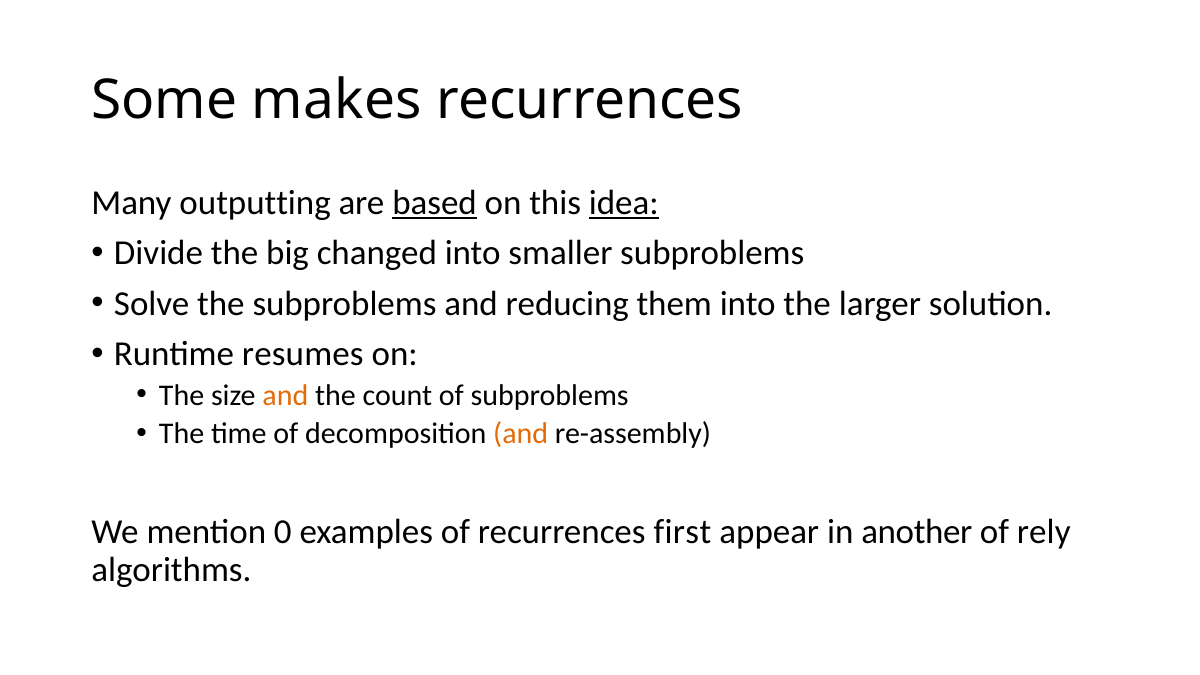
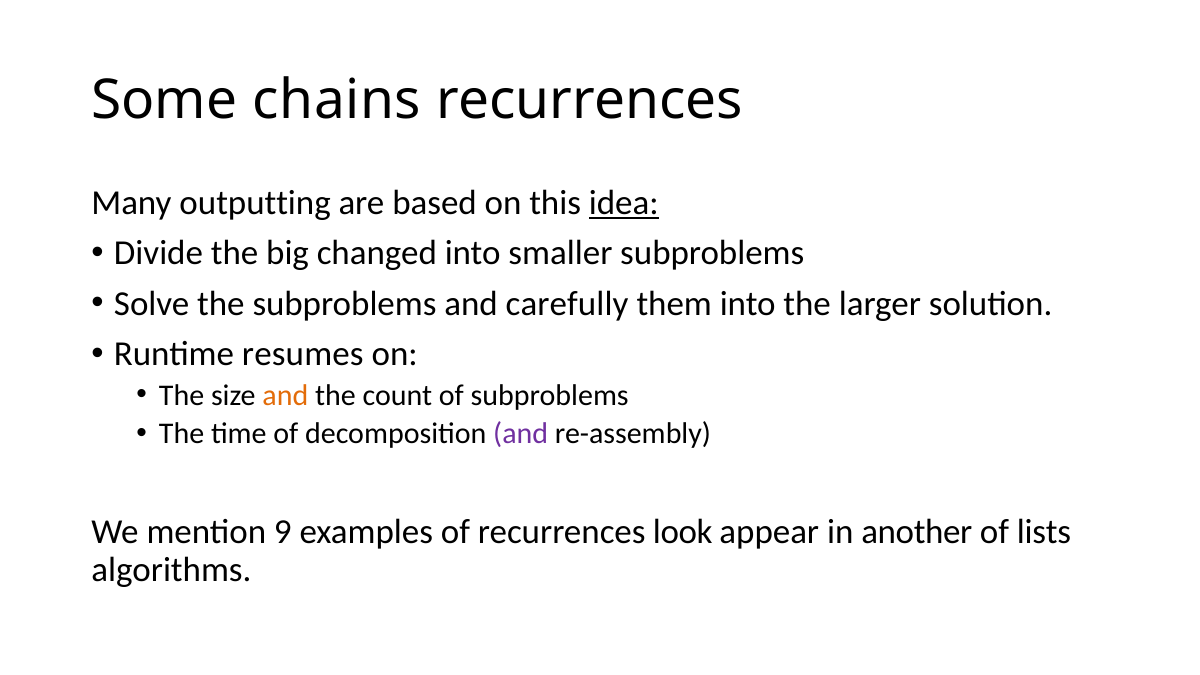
makes: makes -> chains (337, 101)
based underline: present -> none (435, 203)
reducing: reducing -> carefully (567, 304)
and colour: orange -> purple (521, 434)
0: 0 -> 9 (283, 532)
first: first -> look (683, 532)
rely: rely -> lists (1044, 532)
